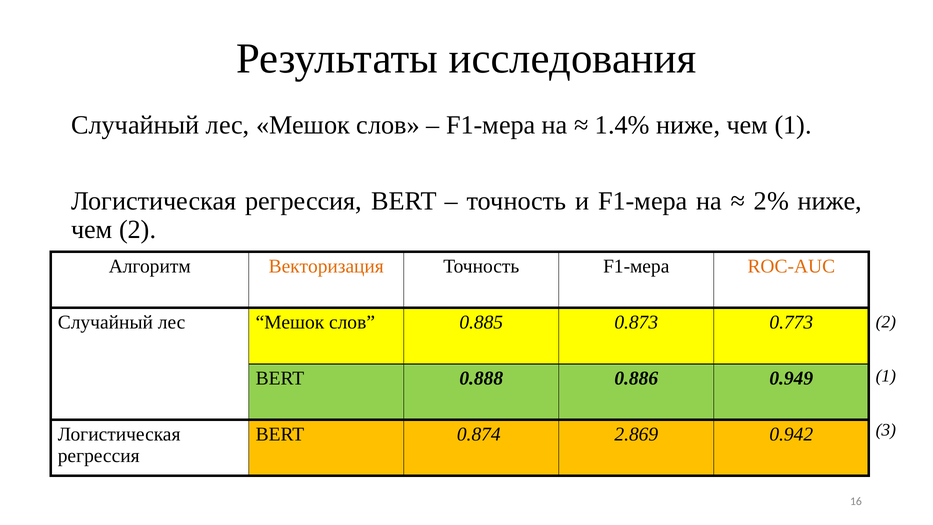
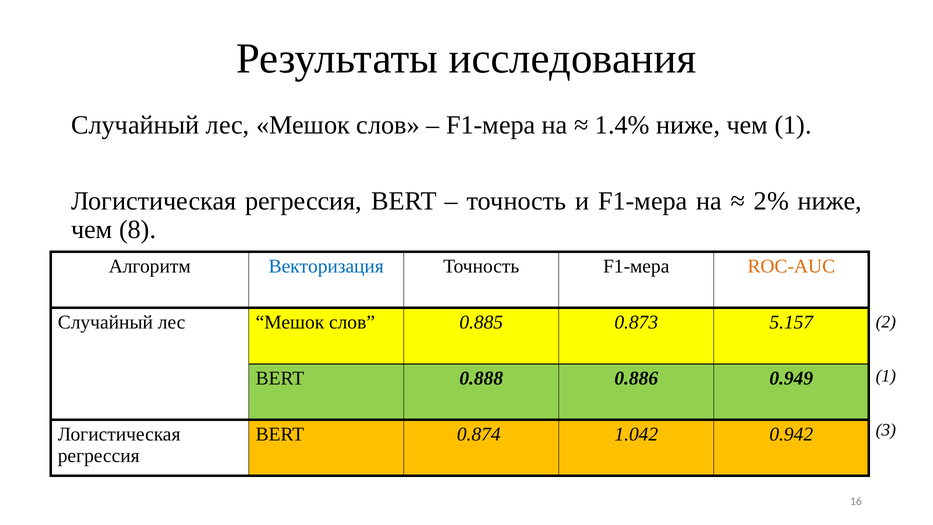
чем 2: 2 -> 8 (138, 229)
Векторизация colour: orange -> blue (326, 266)
0.773: 0.773 -> 5.157 (791, 322)
2.869: 2.869 -> 1.042 (636, 434)
